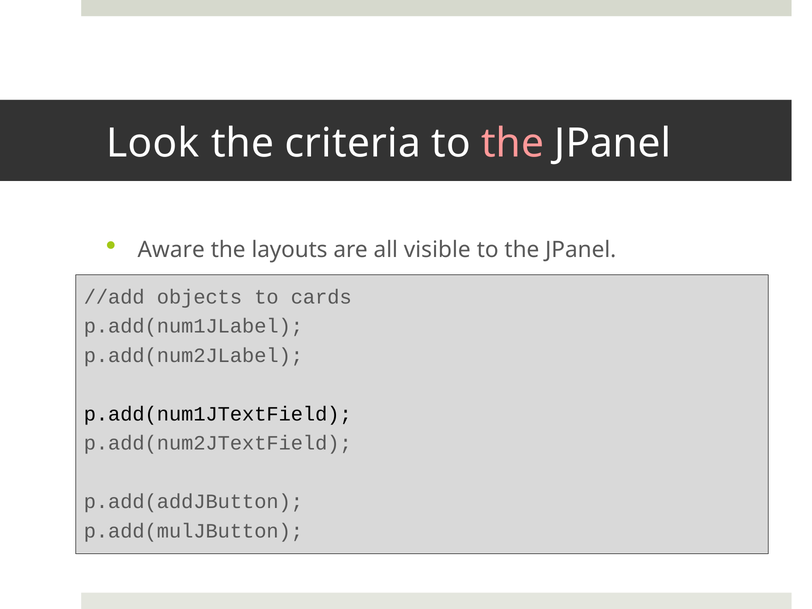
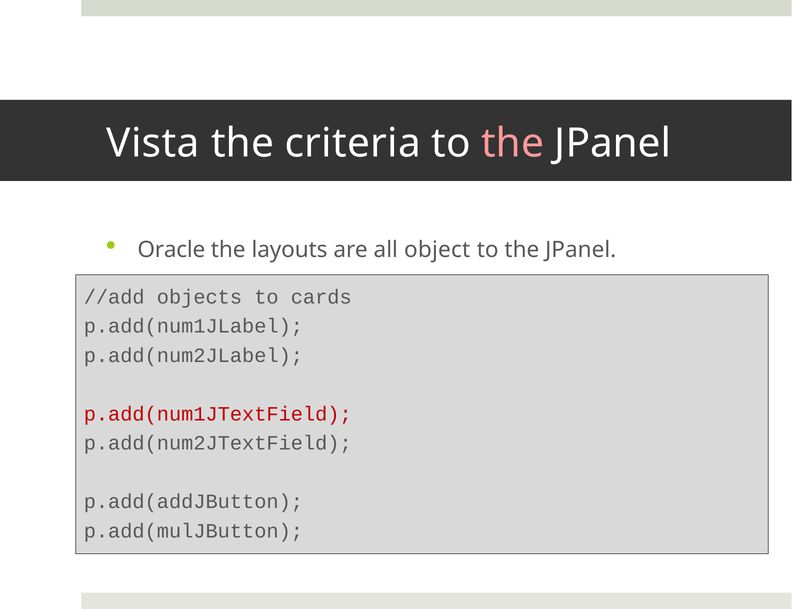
Look: Look -> Vista (153, 143)
Aware: Aware -> Oracle (171, 250)
visible: visible -> object (437, 250)
p.add(num1JTextField colour: black -> red (218, 414)
